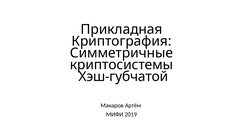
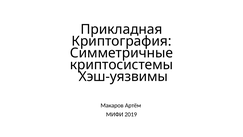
Хэш-губчатой: Хэш-губчатой -> Хэш-уязвимы (123, 76)
